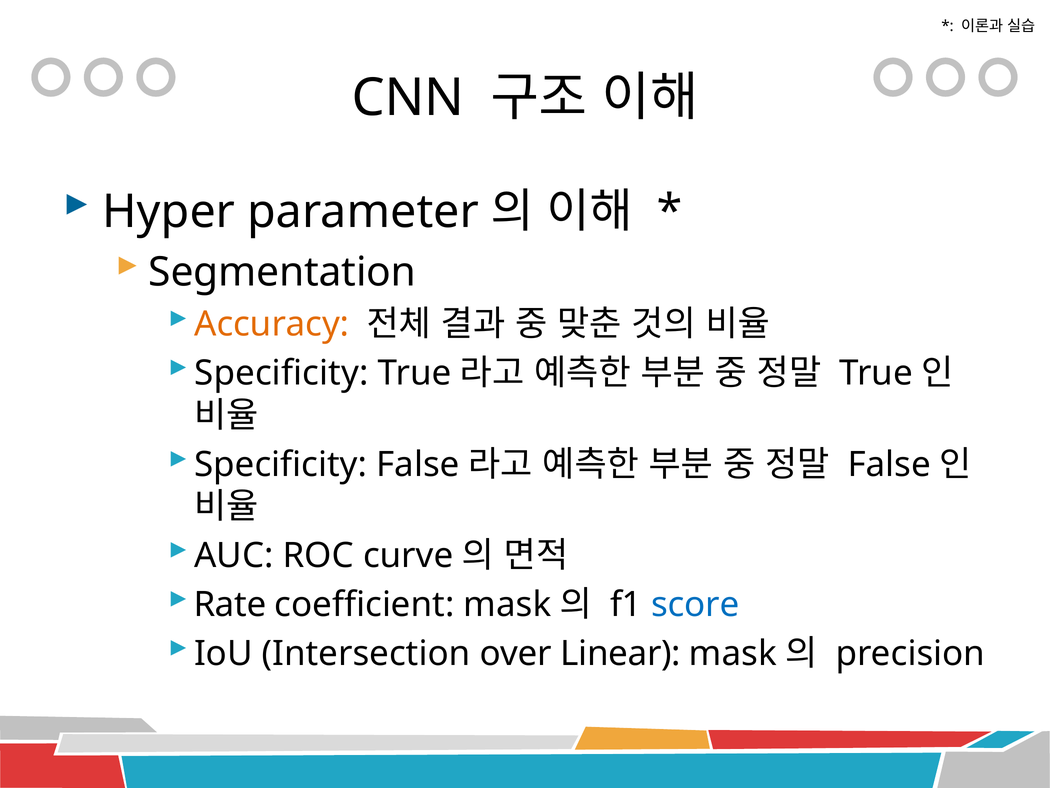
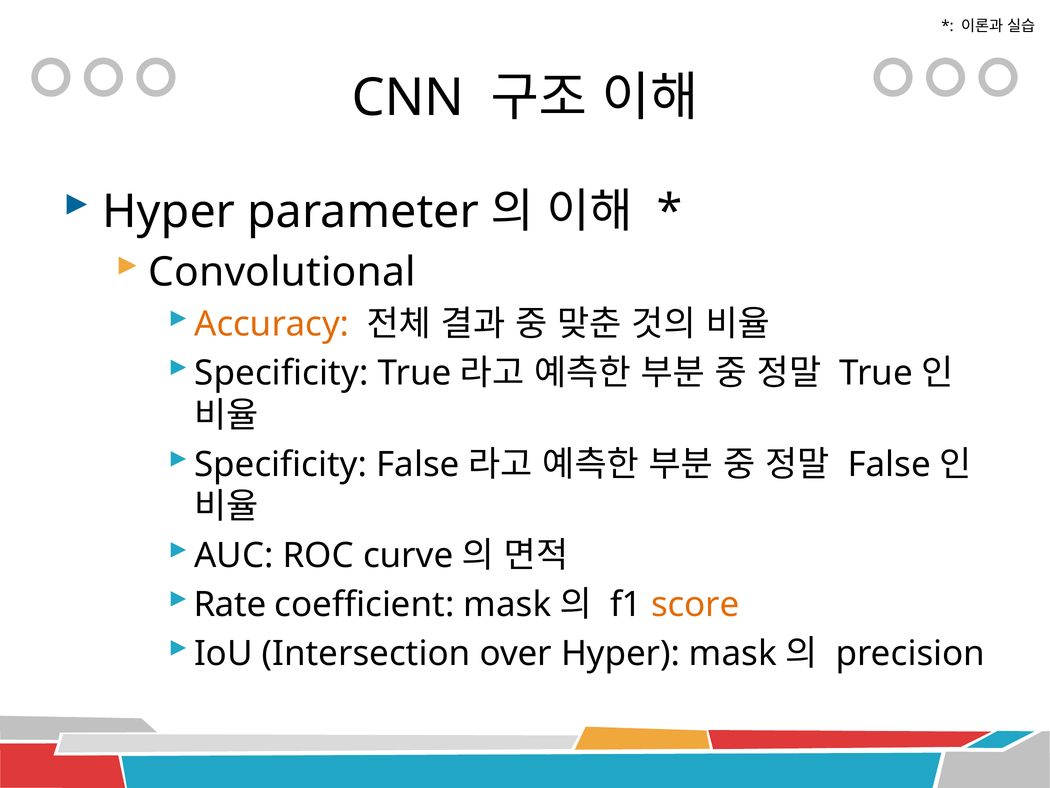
Segmentation: Segmentation -> Convolutional (282, 272)
score colour: blue -> orange (695, 604)
over Linear: Linear -> Hyper (620, 653)
